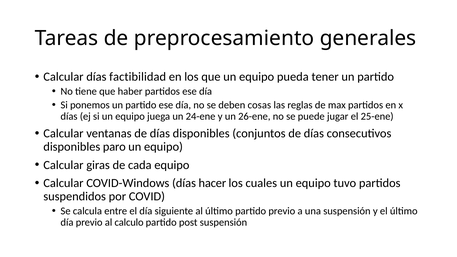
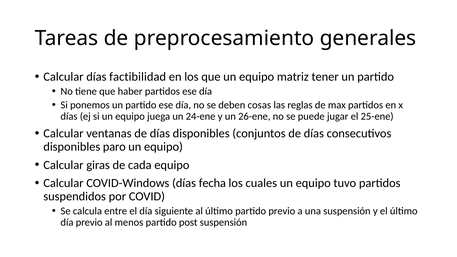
pueda: pueda -> matriz (293, 77)
hacer: hacer -> fecha (212, 183)
calculo: calculo -> menos (129, 223)
